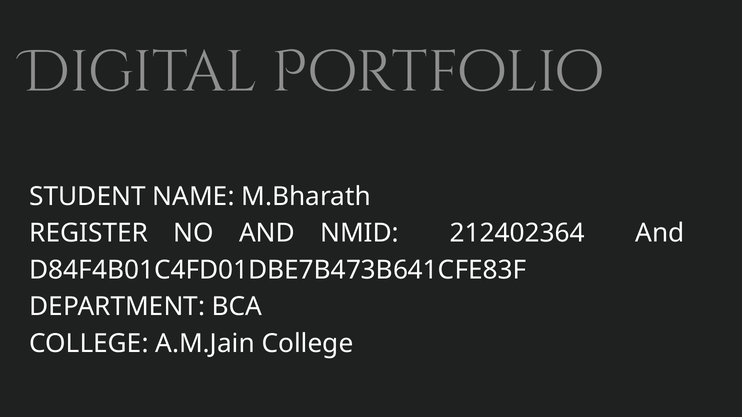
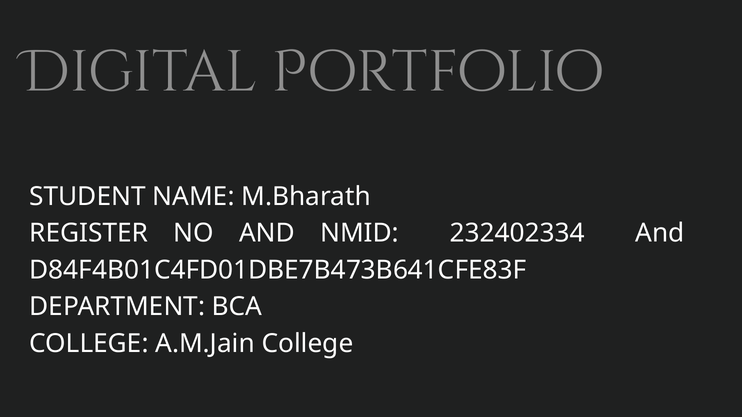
212402364: 212402364 -> 232402334 (517, 234)
